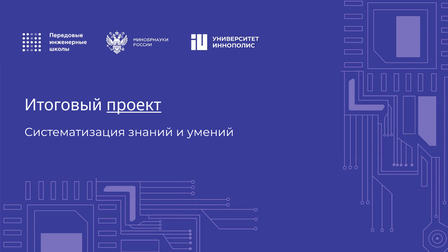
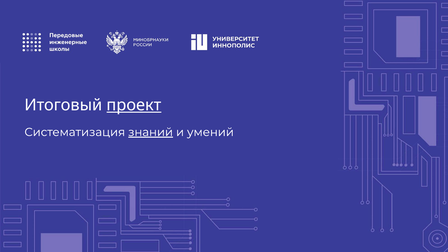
знаний underline: none -> present (151, 132)
